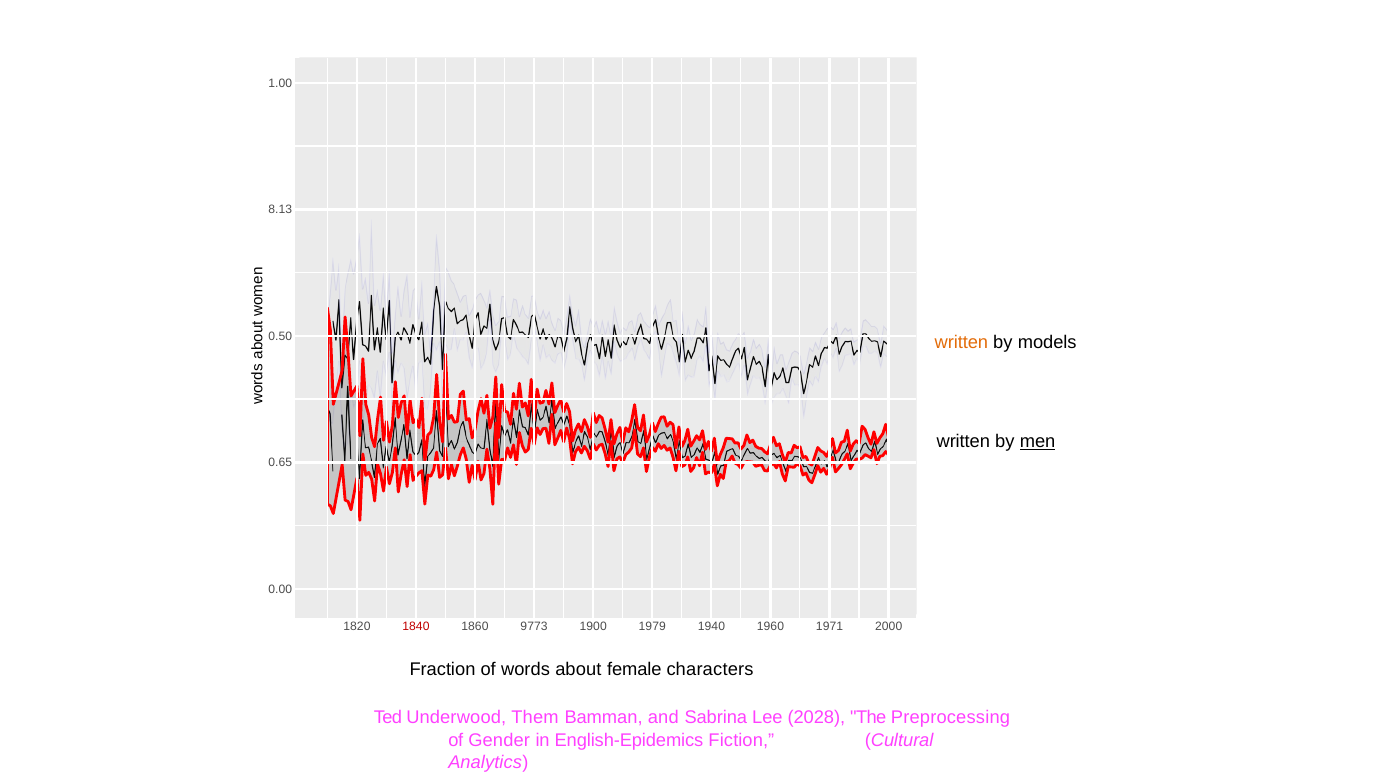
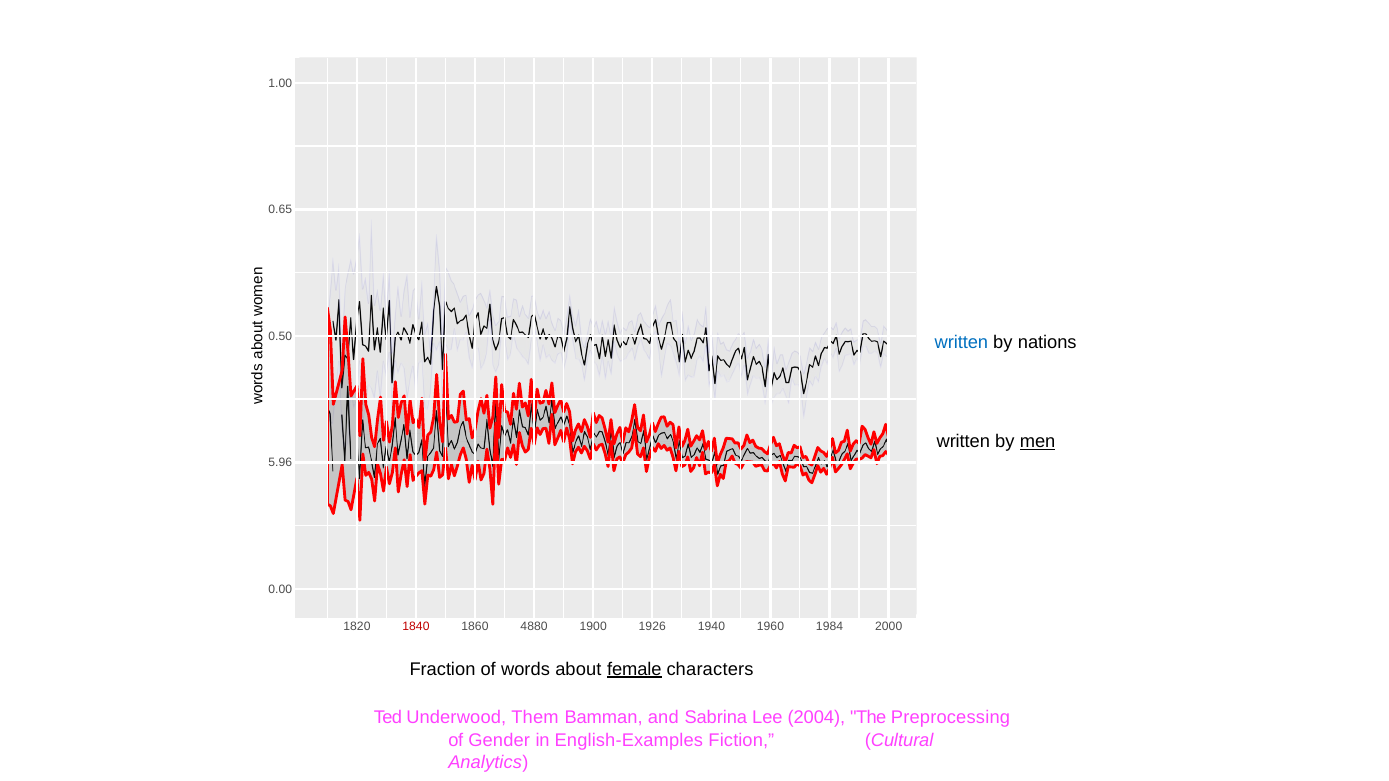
8.13: 8.13 -> 0.65 (280, 210)
written colour: orange -> blue (961, 343)
models: models -> nations (1047, 343)
0.65: 0.65 -> 5.96 (280, 463)
9773: 9773 -> 4880 (534, 626)
1979: 1979 -> 1926 (652, 626)
1971: 1971 -> 1984 (830, 626)
female underline: none -> present (634, 669)
2028: 2028 -> 2004 (816, 718)
English-Epidemics: English-Epidemics -> English-Examples (629, 740)
